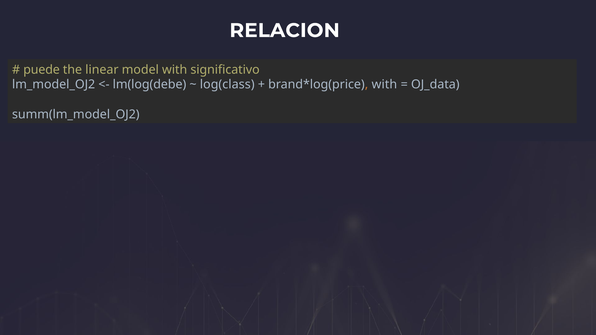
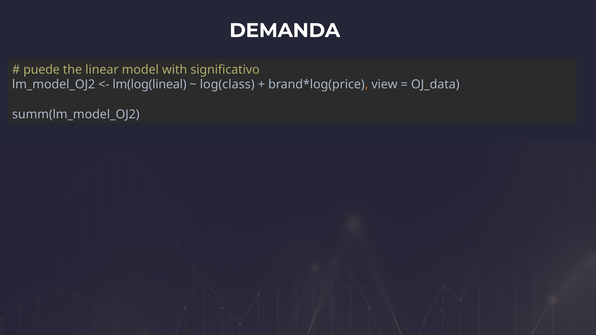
RELACION: RELACION -> DEMANDA (285, 30)
lm(log(debe: lm(log(debe -> lm(log(lineal (150, 85)
with: with -> view (384, 85)
